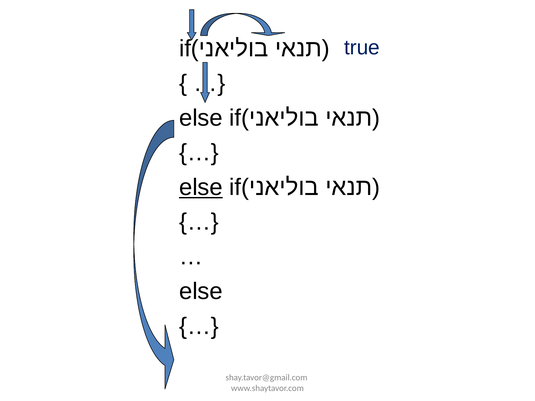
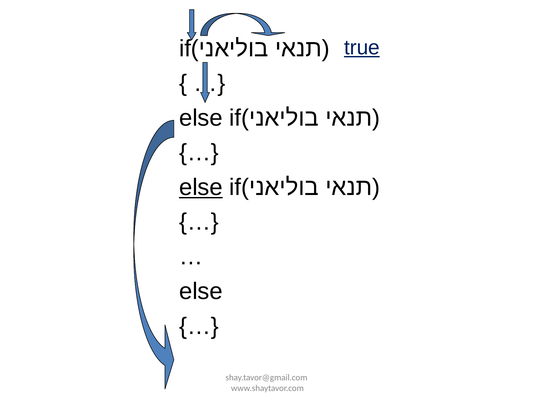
true underline: none -> present (362, 48)
